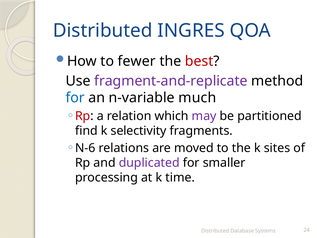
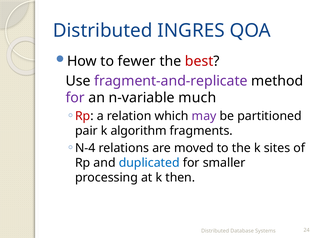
for colour: blue -> purple (75, 98)
find: find -> pair (86, 131)
selectivity: selectivity -> algorithm (139, 131)
N-6: N-6 -> N-4 (85, 148)
duplicated colour: purple -> blue (149, 163)
time: time -> then (180, 177)
